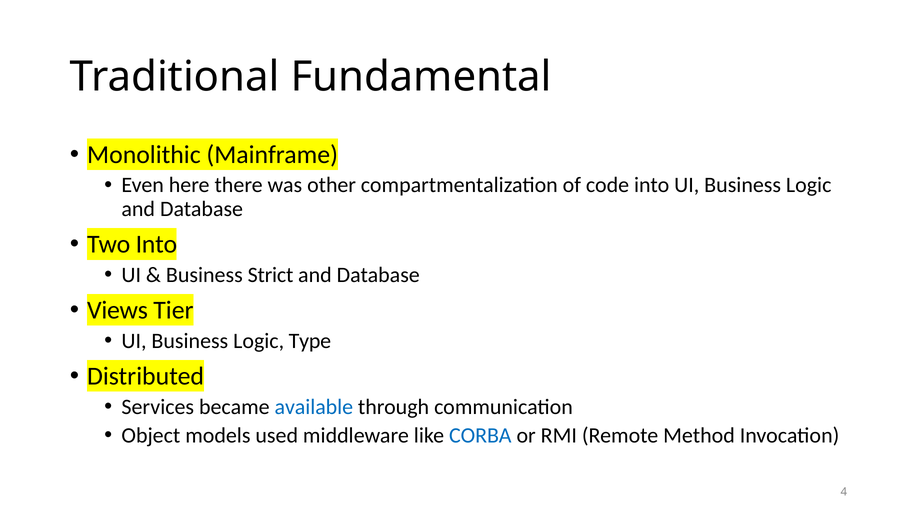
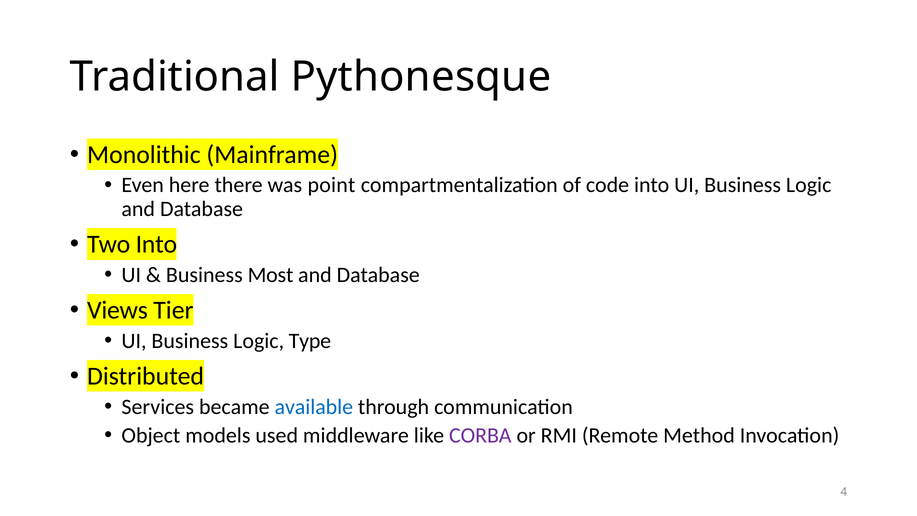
Fundamental: Fundamental -> Pythonesque (421, 77)
other: other -> point (331, 185)
Strict: Strict -> Most (270, 275)
CORBA colour: blue -> purple (480, 435)
